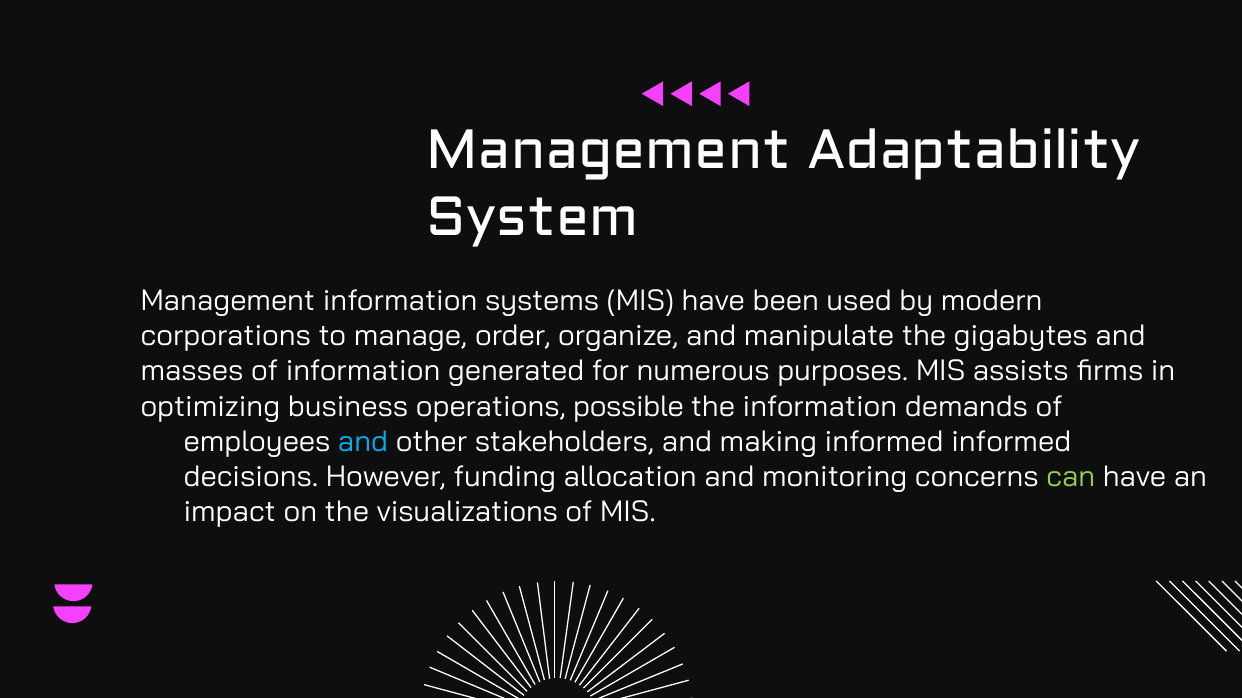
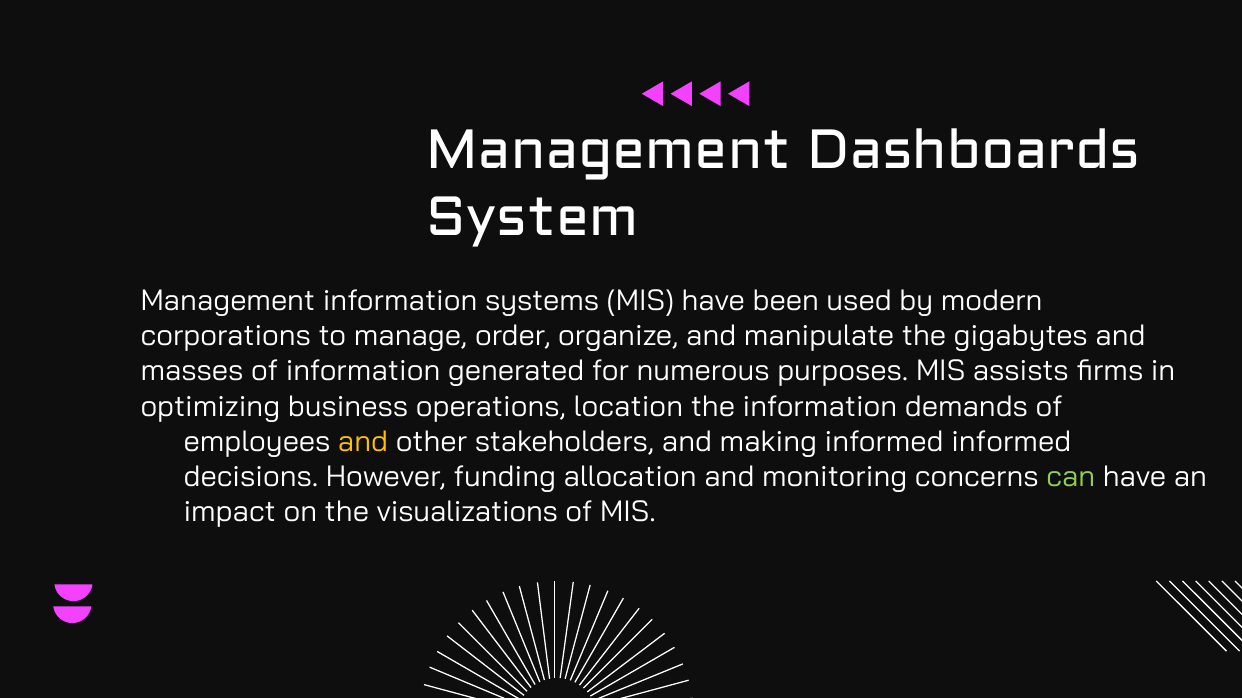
Adaptability: Adaptability -> Dashboards (974, 151)
possible: possible -> location (628, 407)
and colour: light blue -> yellow (363, 442)
